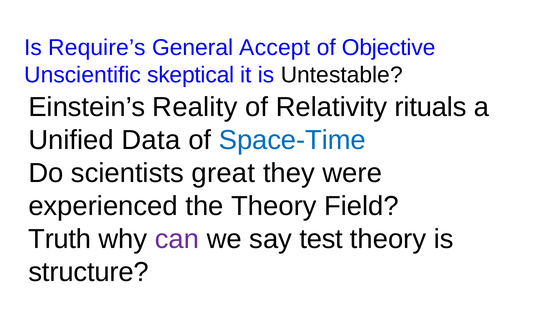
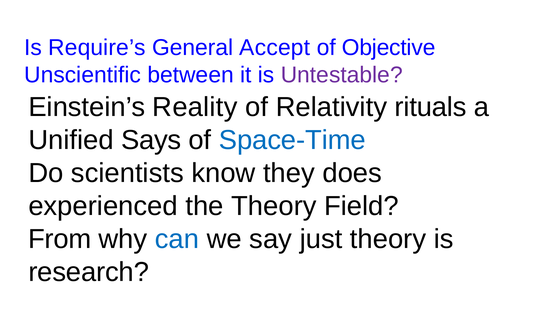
skeptical: skeptical -> between (191, 75)
Untestable colour: black -> purple (342, 75)
Data: Data -> Says (151, 140)
great: great -> know (223, 173)
were: were -> does (352, 173)
Truth: Truth -> From (60, 239)
can colour: purple -> blue (177, 239)
test: test -> just (321, 239)
structure: structure -> research (89, 272)
